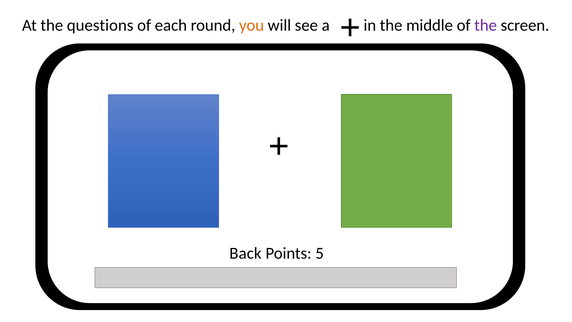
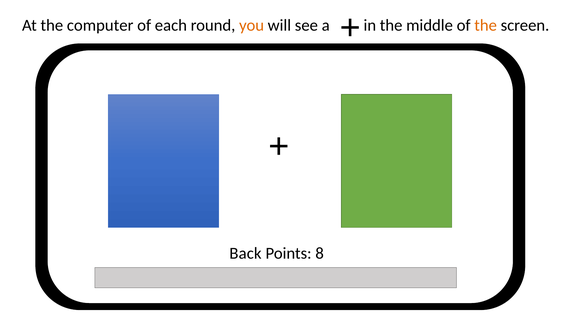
questions: questions -> computer (100, 25)
the colour: purple -> orange (486, 25)
5: 5 -> 8 (320, 253)
